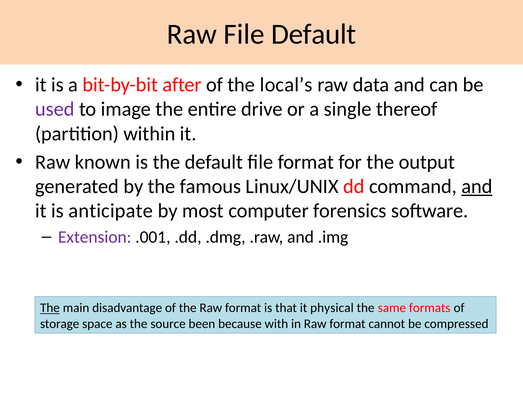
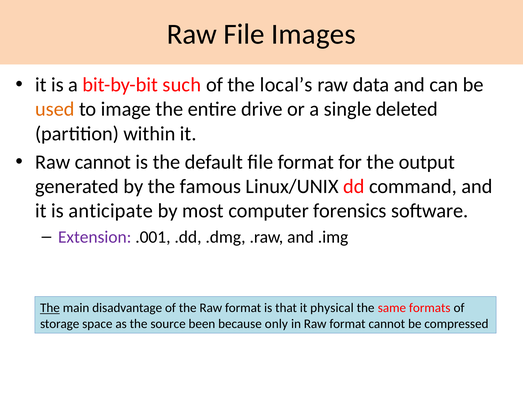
File Default: Default -> Images (313, 34)
after: after -> such (182, 85)
used colour: purple -> orange (55, 109)
thereof: thereof -> deleted (407, 109)
Raw known: known -> cannot (103, 162)
and underline: present -> none (477, 186)
with: with -> only (276, 323)
